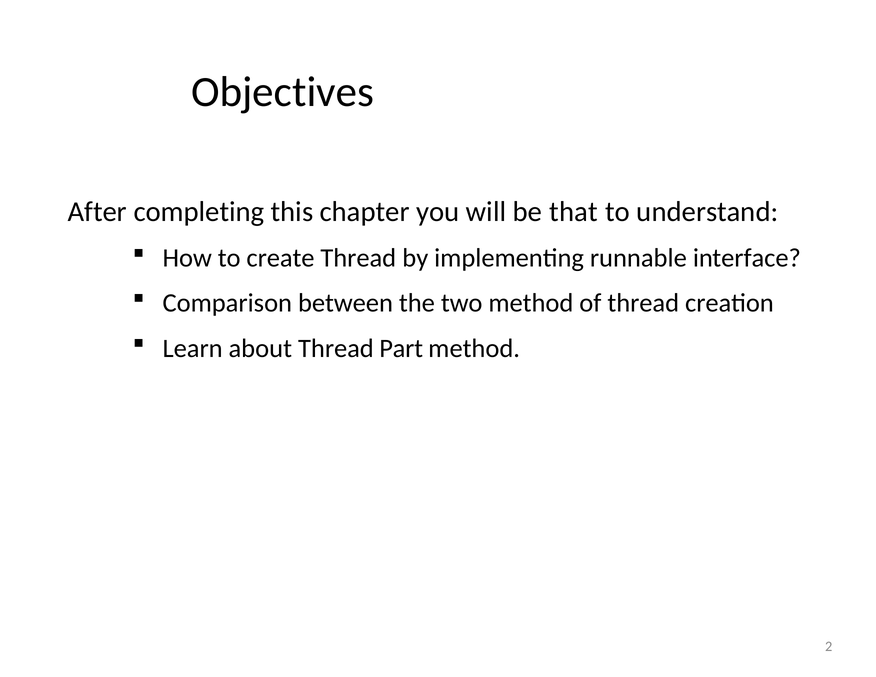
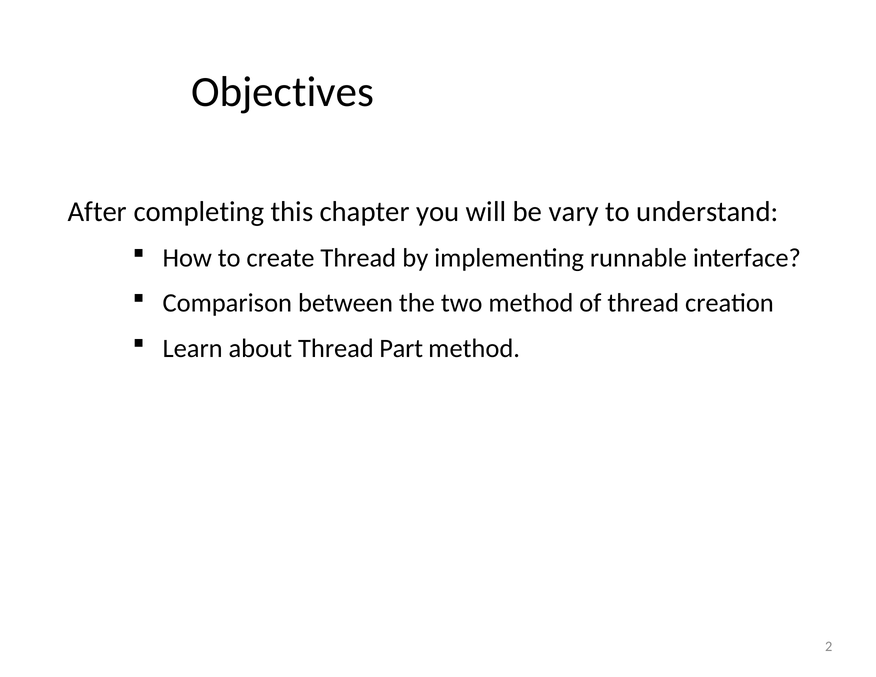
that: that -> vary (574, 212)
